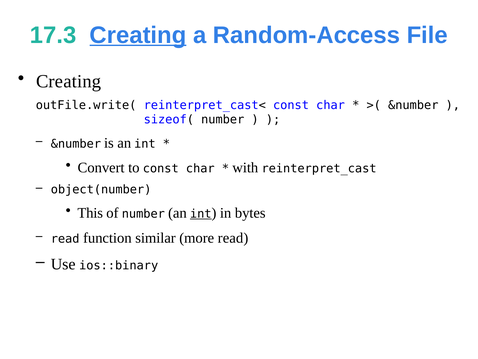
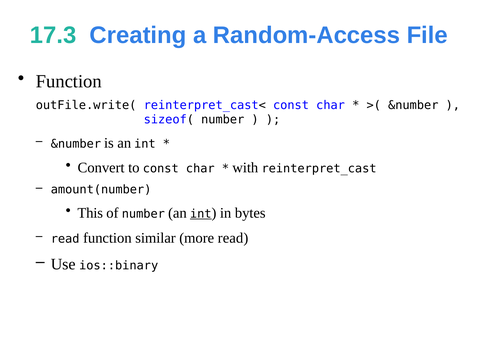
Creating underline: present -> none (138, 35)
Creating: Creating -> Function (69, 81)
object(number: object(number -> amount(number (101, 189)
